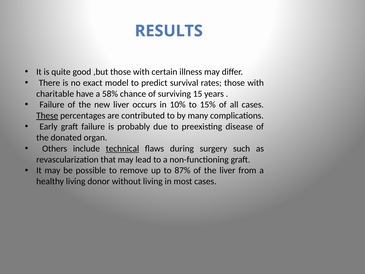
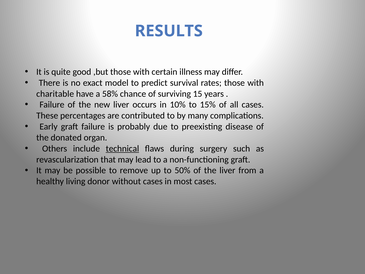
These underline: present -> none (47, 116)
87%: 87% -> 50% (182, 170)
without living: living -> cases (153, 181)
